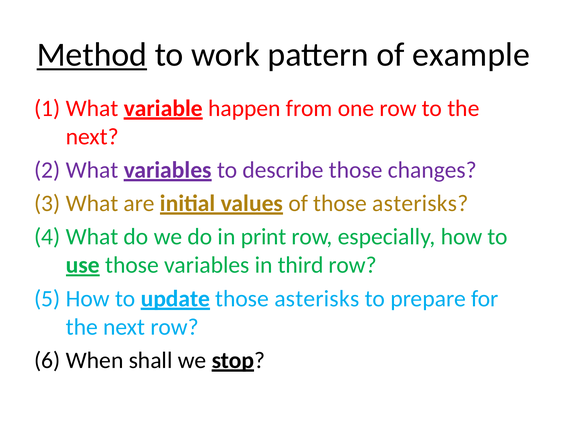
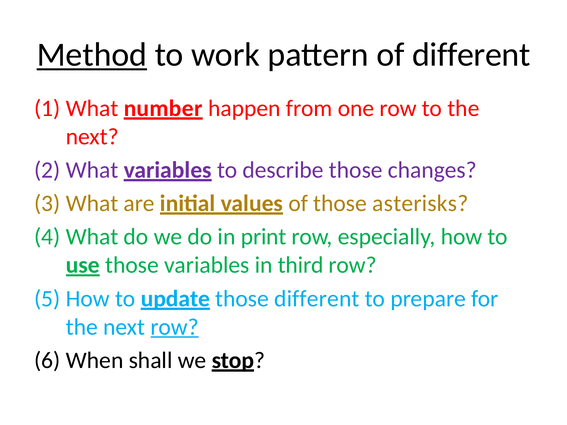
of example: example -> different (471, 55)
variable: variable -> number (163, 108)
update those asterisks: asterisks -> different (317, 299)
row underline: none -> present (175, 327)
